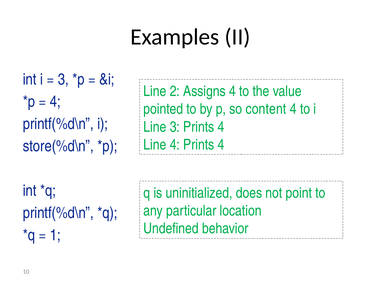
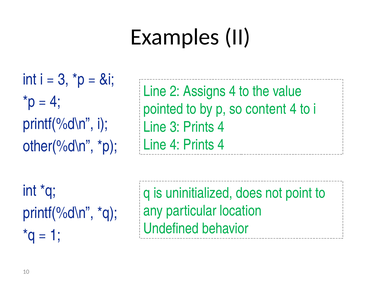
store(%d\n: store(%d\n -> other(%d\n (58, 146)
